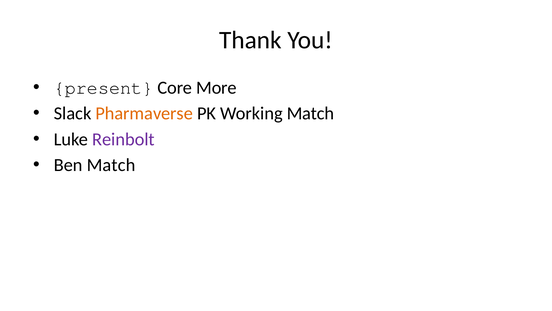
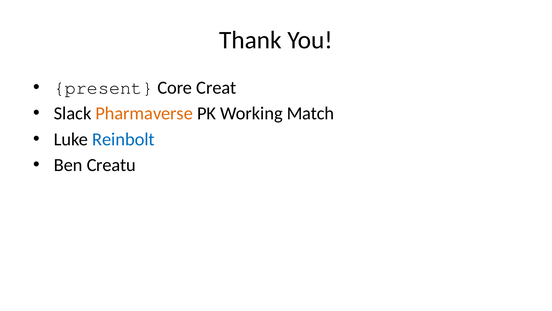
More: More -> Creat (216, 88)
Reinbolt colour: purple -> blue (124, 139)
Ben Match: Match -> Creatu (111, 165)
